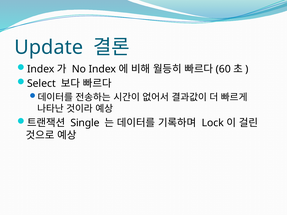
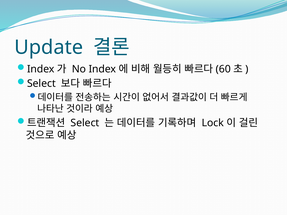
Single: Single -> Select (85, 123)
